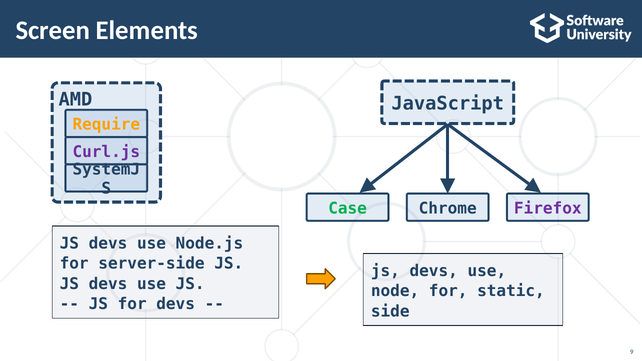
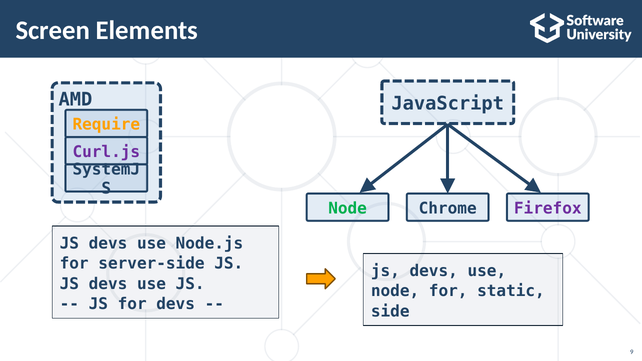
Case: Case -> Node (348, 208)
